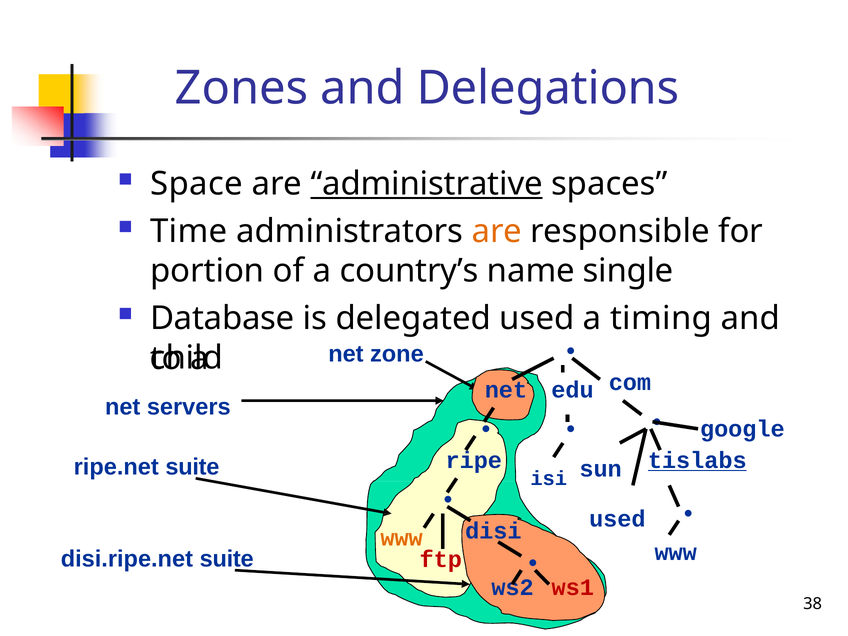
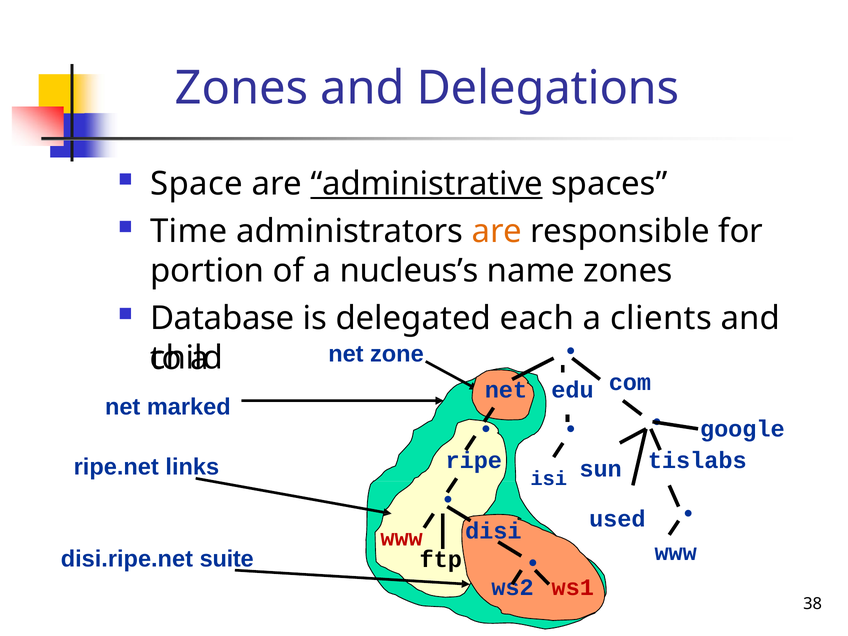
country’s: country’s -> nucleus’s (409, 271)
name single: single -> zones (628, 271)
delegated used: used -> each (537, 319)
timing: timing -> clients (661, 319)
servers: servers -> marked (189, 407)
tislabs underline: present -> none (697, 460)
ripe.net suite: suite -> links (192, 467)
www colour: orange -> red (402, 538)
ftp colour: red -> black (441, 559)
